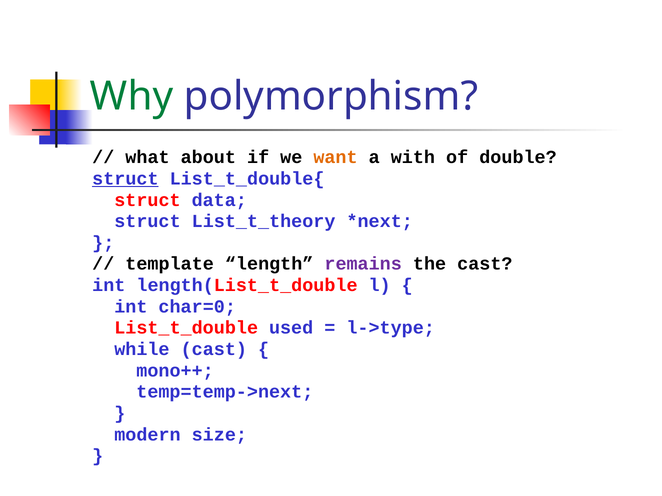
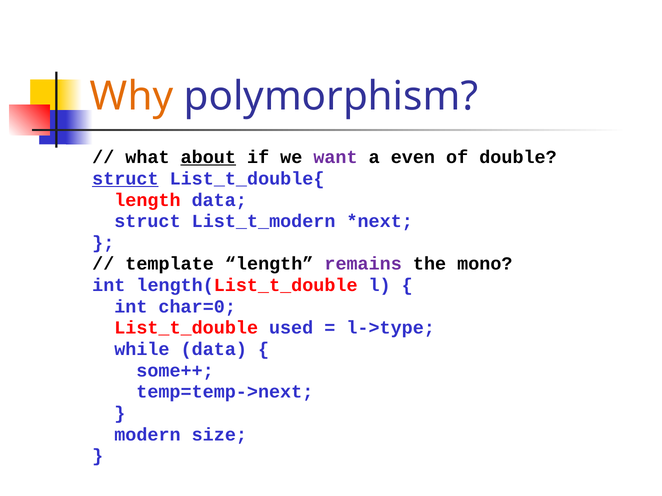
Why colour: green -> orange (132, 97)
about underline: none -> present (208, 157)
want colour: orange -> purple (335, 157)
with: with -> even (413, 157)
struct: struct -> length (147, 200)
List_t_theory: List_t_theory -> List_t_modern (264, 221)
the cast: cast -> mono (485, 264)
while cast: cast -> data (214, 350)
mono++: mono++ -> some++ (175, 371)
